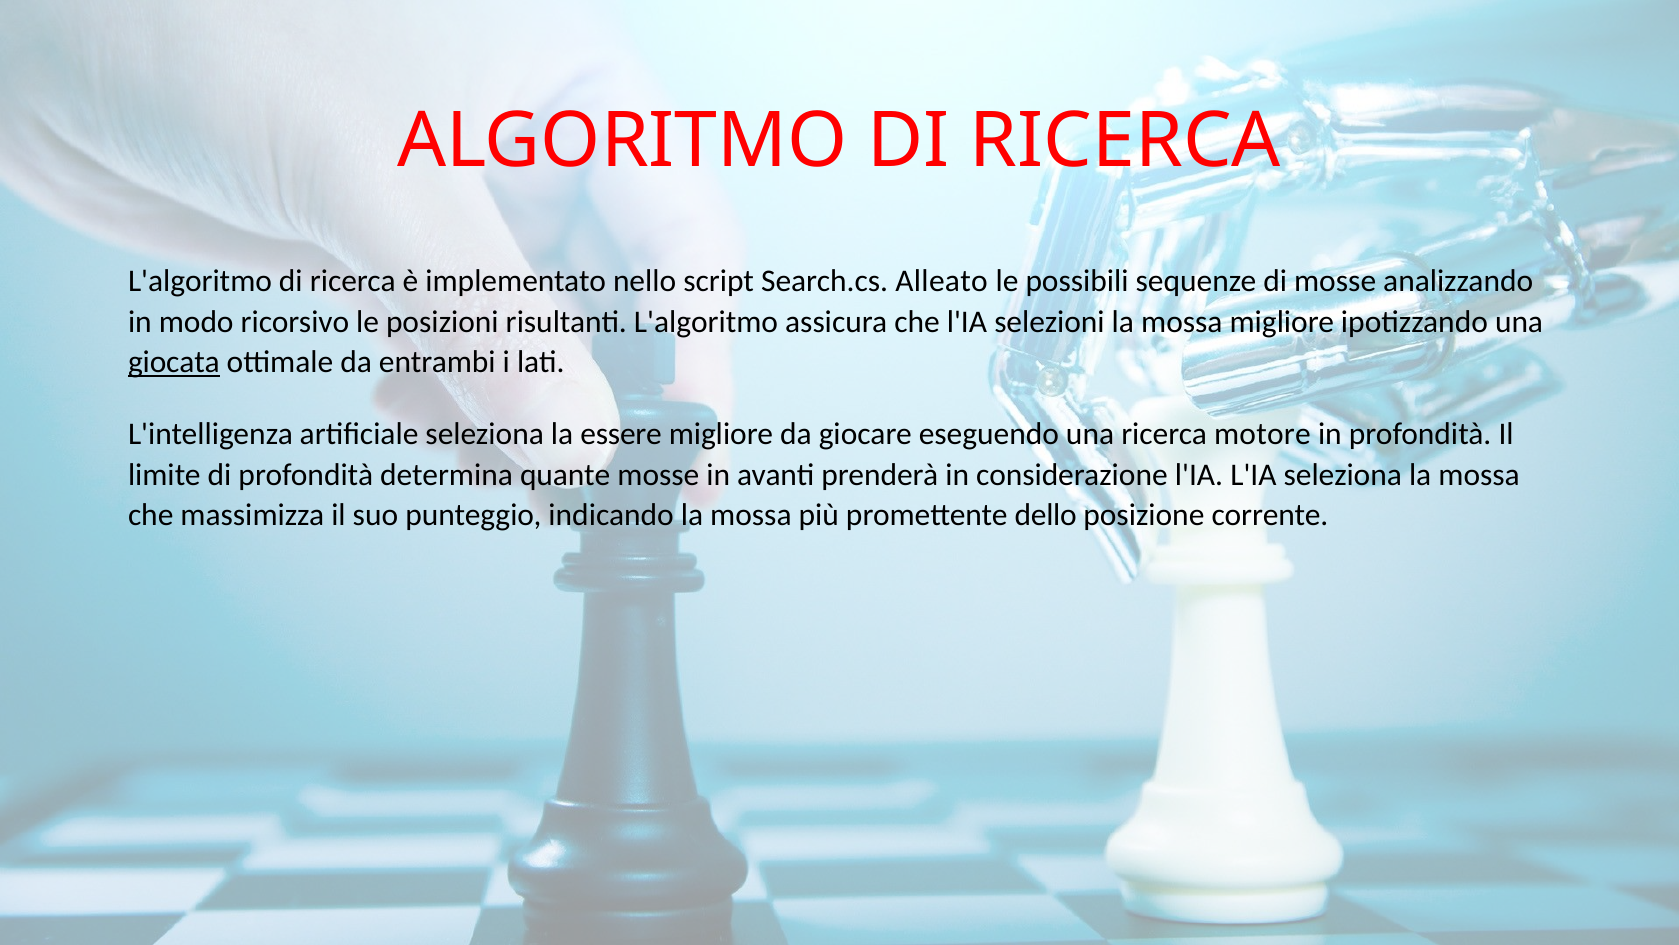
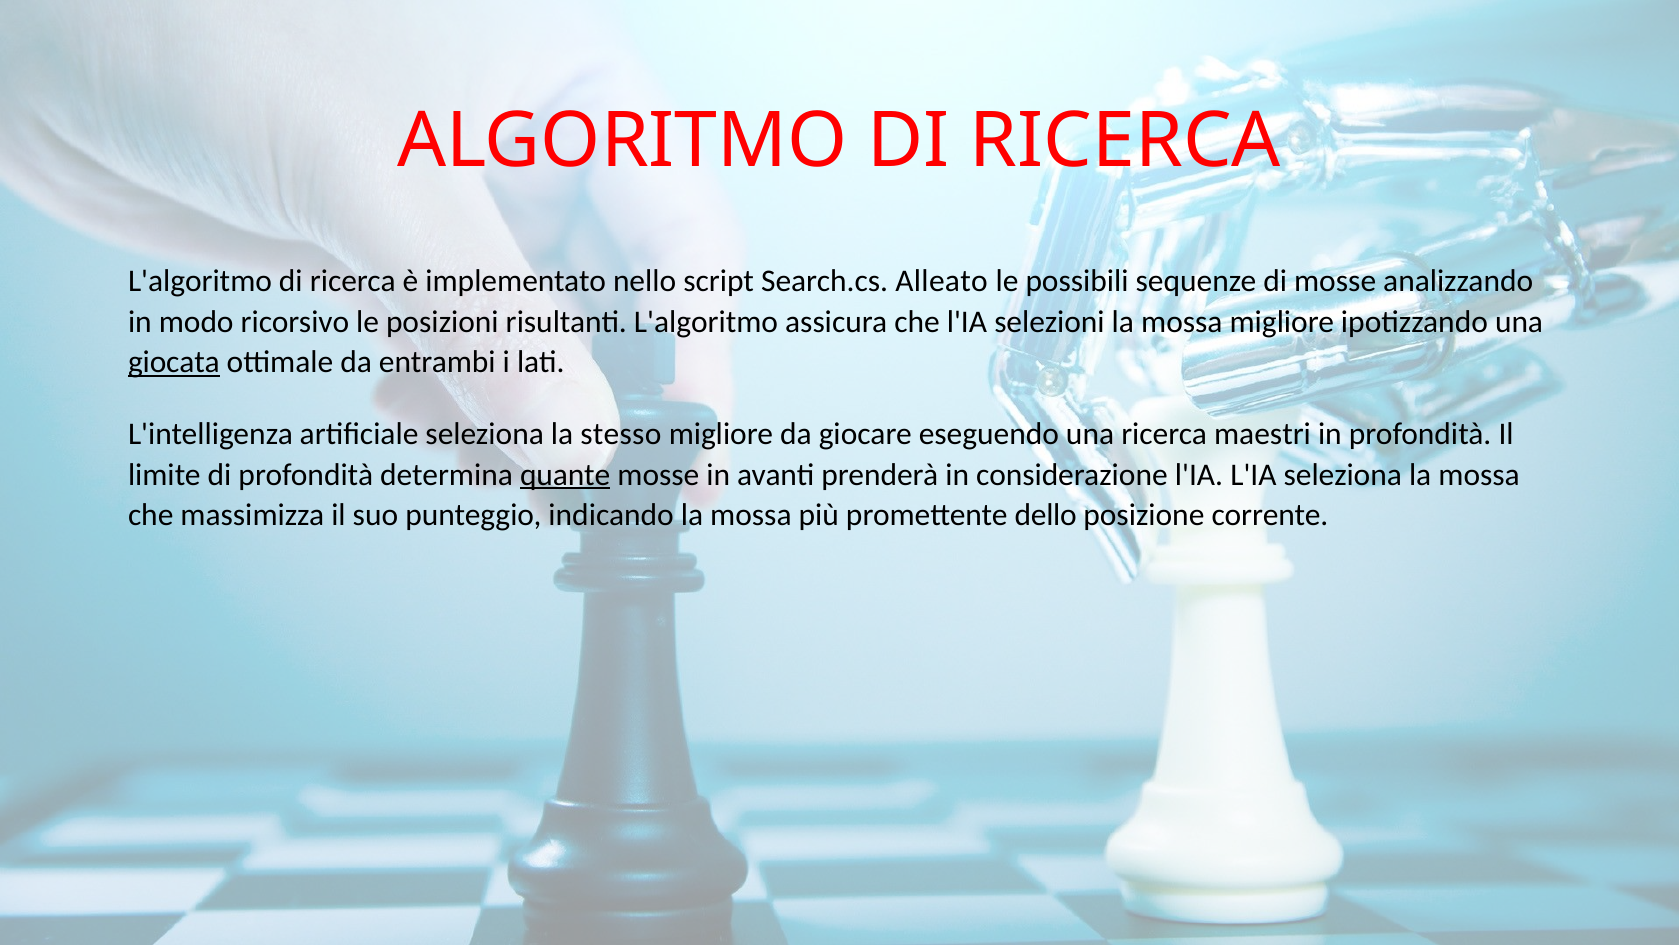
essere: essere -> stesso (621, 434)
motore: motore -> maestri (1263, 434)
quante underline: none -> present (565, 475)
